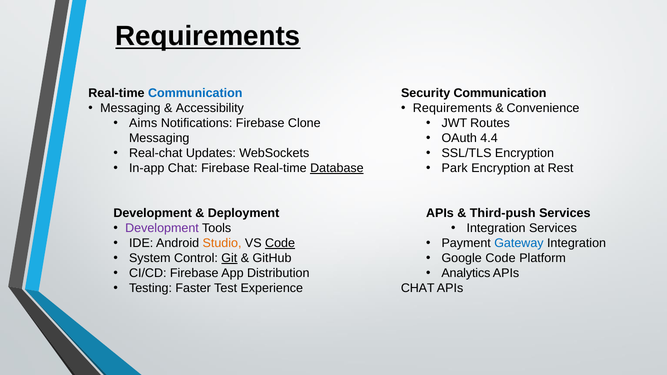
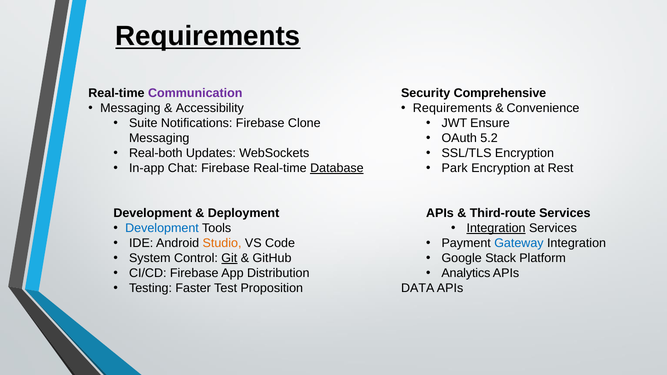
Security Communication: Communication -> Comprehensive (500, 93)
Communication colour: blue -> purple (195, 93)
Aims: Aims -> Suite (143, 123)
Routes: Routes -> Ensure (490, 123)
4.4: 4.4 -> 5.2 (489, 138)
Real-chat: Real-chat -> Real-both (156, 153)
Third-push: Third-push -> Third-route (503, 213)
Development colour: purple -> blue (162, 228)
Integration underline: none -> present (496, 228)
Code underline: present -> none (280, 243)
Google Code: Code -> Stack (501, 258)
Experience: Experience -> Proposition (272, 288)
CHAT: CHAT -> DATA (418, 288)
